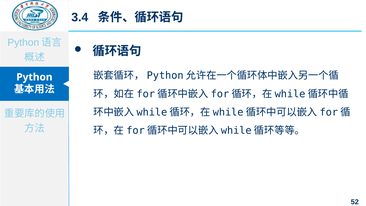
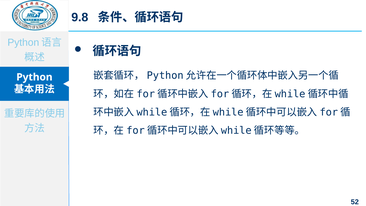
3.4: 3.4 -> 9.8 (80, 17)
